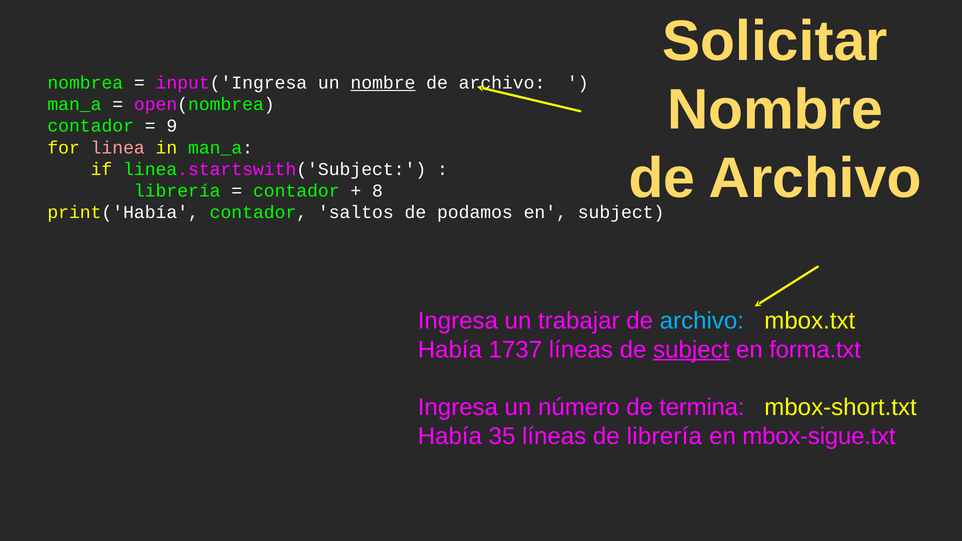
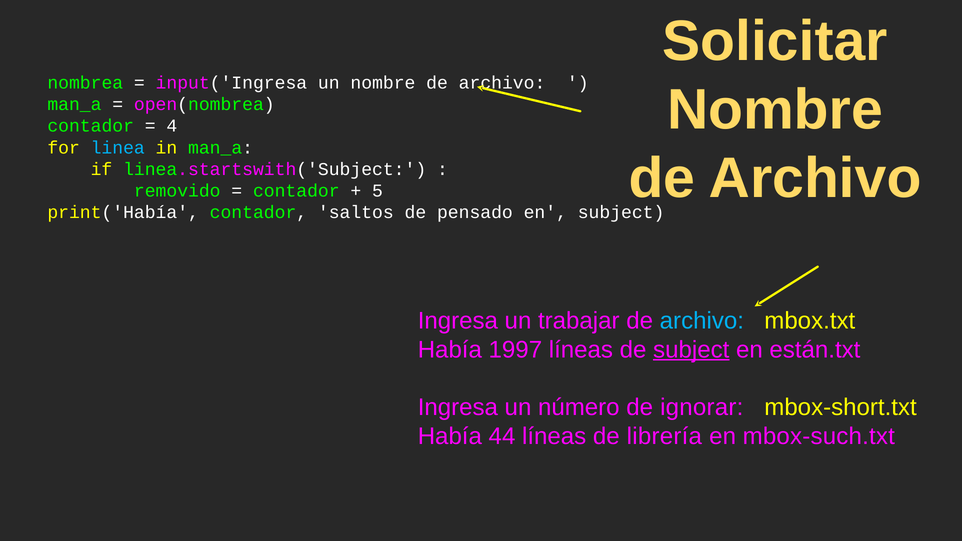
nombre underline: present -> none (383, 83)
9: 9 -> 4 (172, 126)
linea colour: pink -> light blue (118, 148)
librería: librería -> removido (177, 191)
8: 8 -> 5 (377, 191)
podamos: podamos -> pensado (475, 213)
1737: 1737 -> 1997 (515, 350)
forma.txt: forma.txt -> están.txt (815, 350)
termina: termina -> ignorar (702, 407)
35: 35 -> 44 (502, 436)
mbox-sigue.txt: mbox-sigue.txt -> mbox-such.txt (819, 436)
